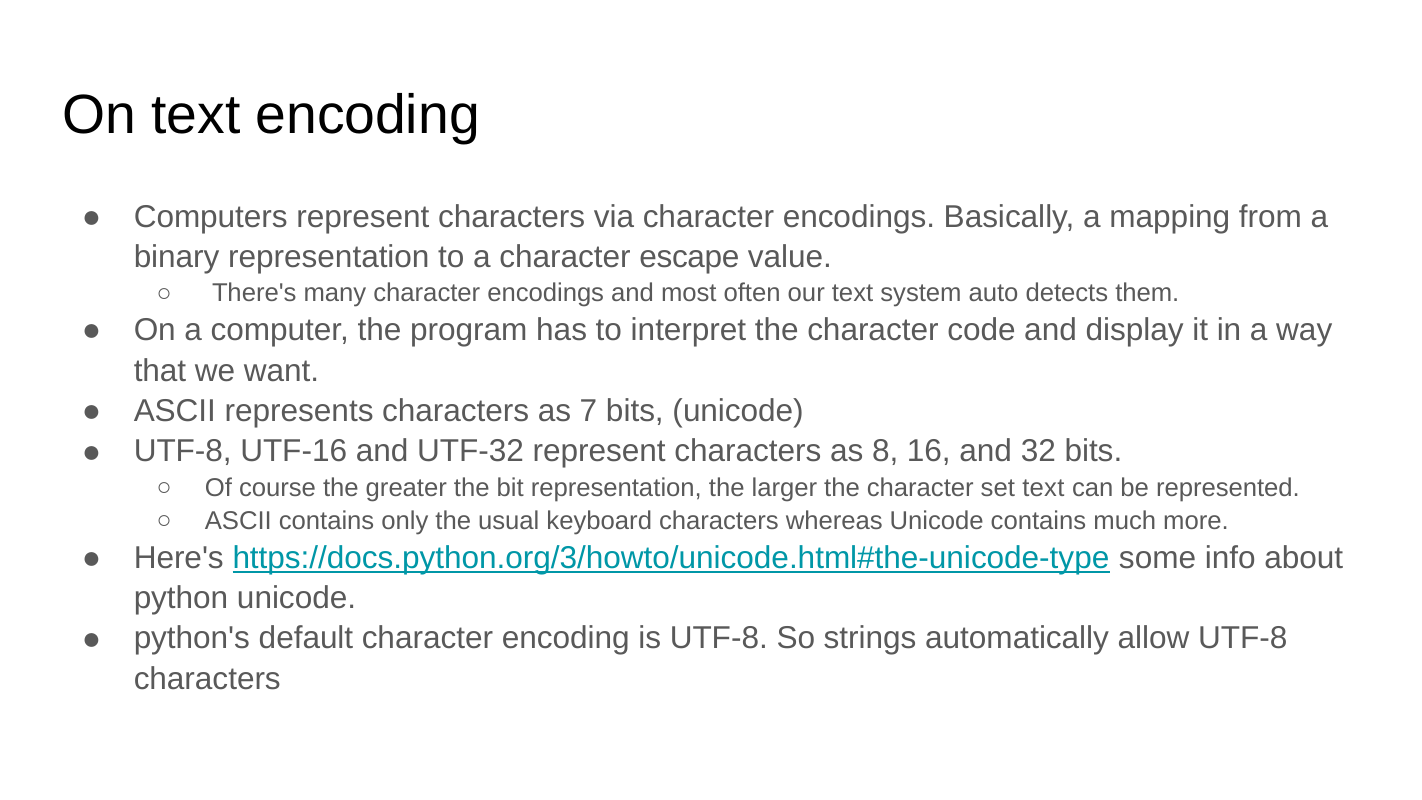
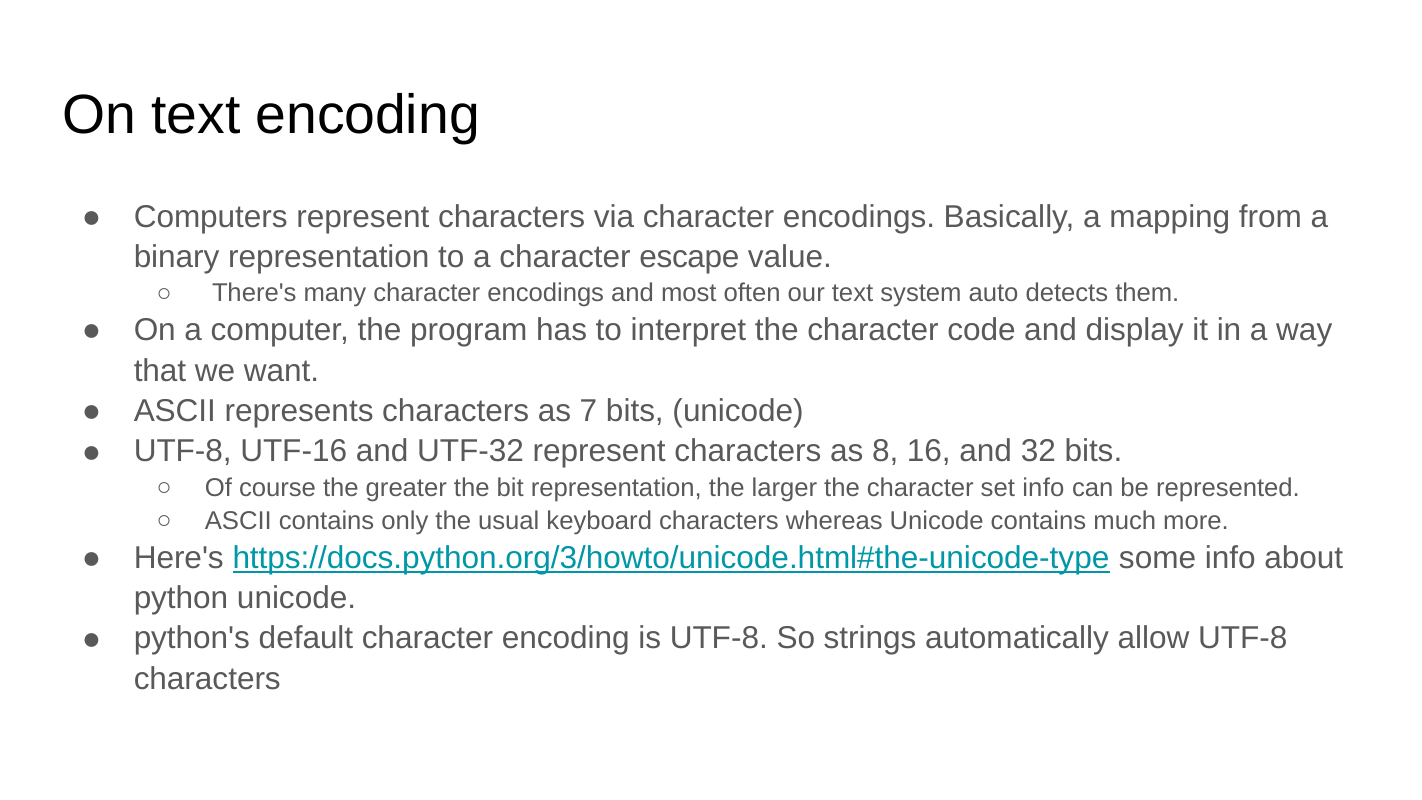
set text: text -> info (1043, 488)
